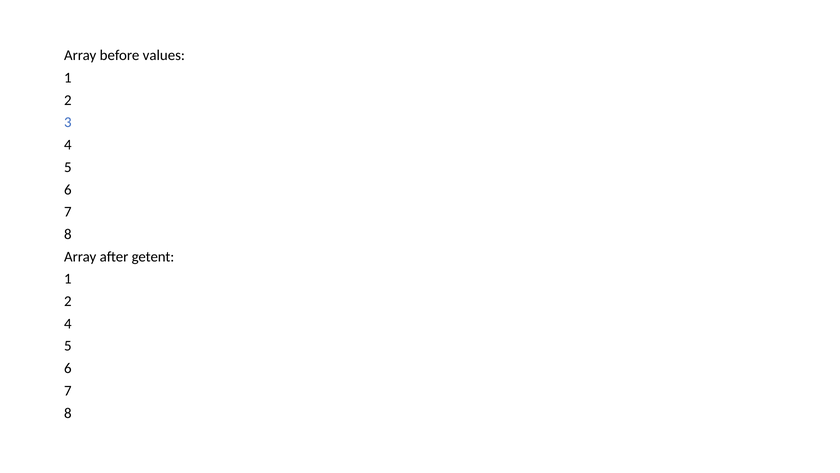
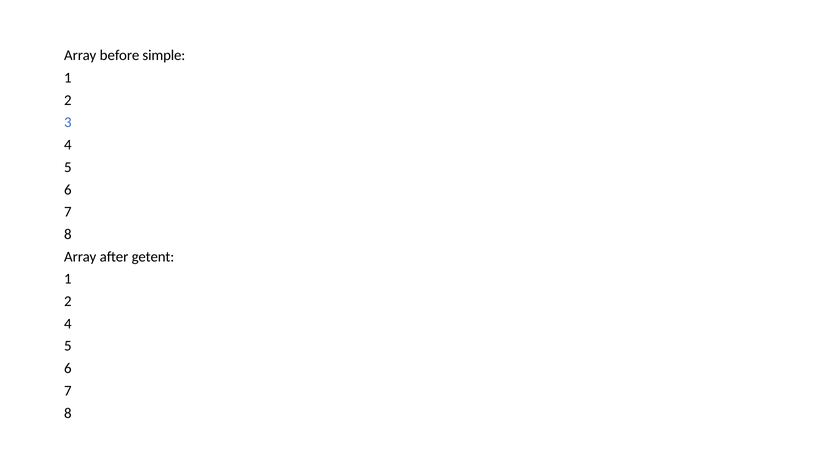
values: values -> simple (164, 55)
